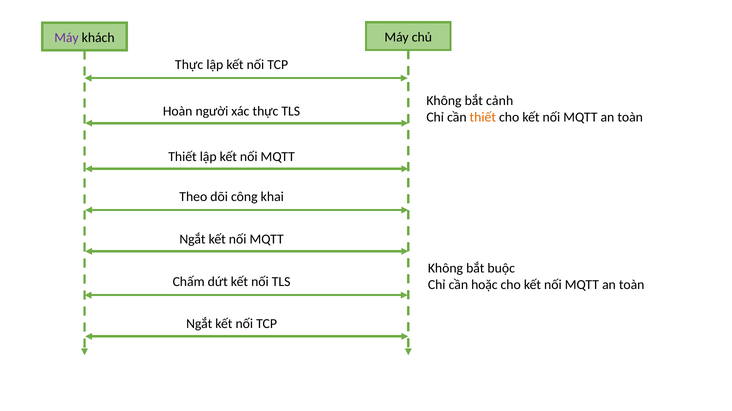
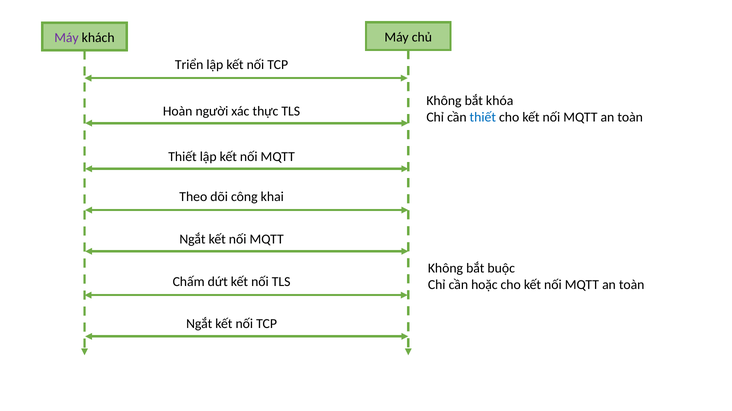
Thực: Thực -> Triển (189, 65)
cảnh: cảnh -> khóa (500, 101)
thiết colour: orange -> blue (483, 117)
